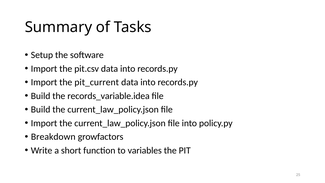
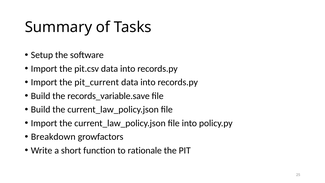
records_variable.idea: records_variable.idea -> records_variable.save (109, 96)
variables: variables -> rationale (145, 150)
